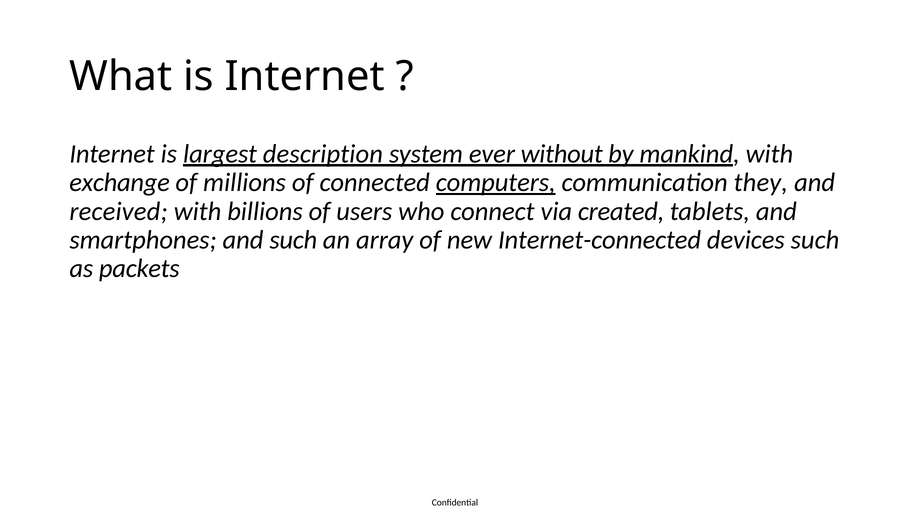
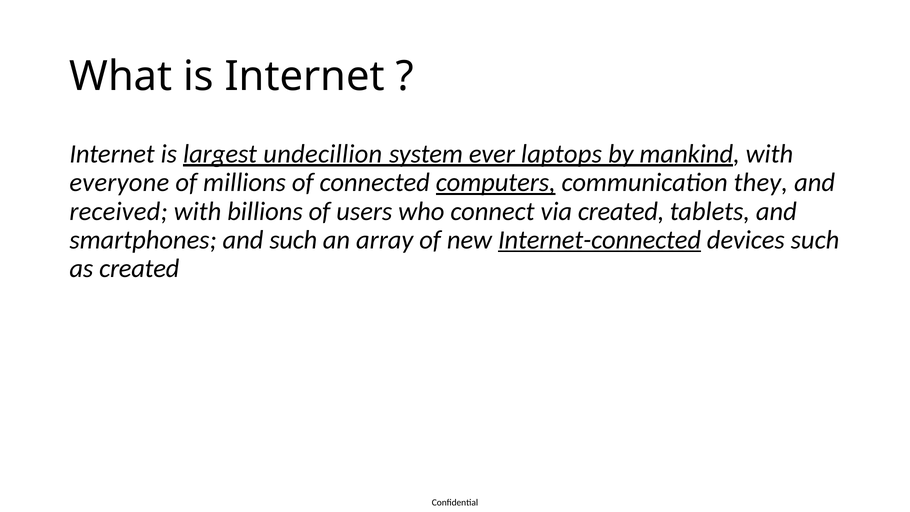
description: description -> undecillion (323, 154)
without: without -> laptops (561, 154)
exchange: exchange -> everyone (119, 183)
Internet-connected underline: none -> present (600, 240)
as packets: packets -> created (139, 269)
